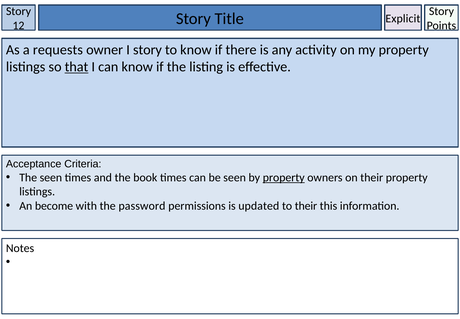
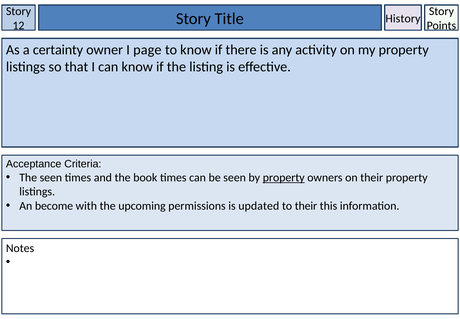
Explicit: Explicit -> History (403, 18)
requests: requests -> certainty (58, 50)
I story: story -> page (147, 50)
that underline: present -> none (77, 67)
password: password -> upcoming (142, 206)
